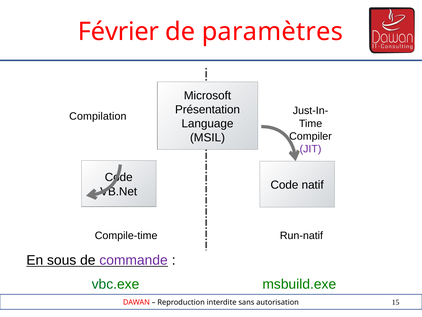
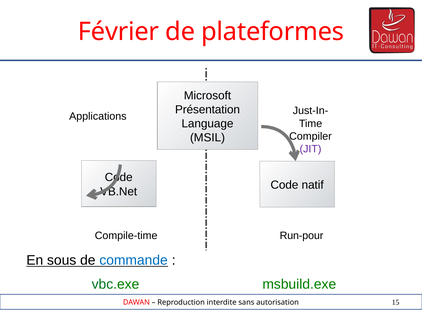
paramètres: paramètres -> plateformes (273, 32)
Compilation: Compilation -> Applications (98, 116)
Run-natif: Run-natif -> Run-pour (301, 235)
commande colour: purple -> blue (134, 260)
